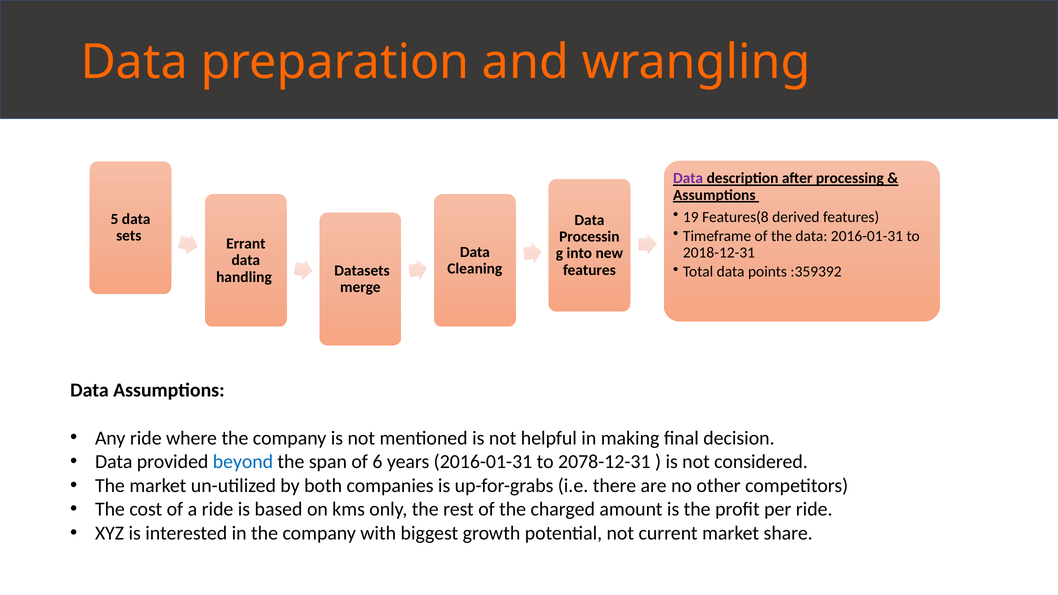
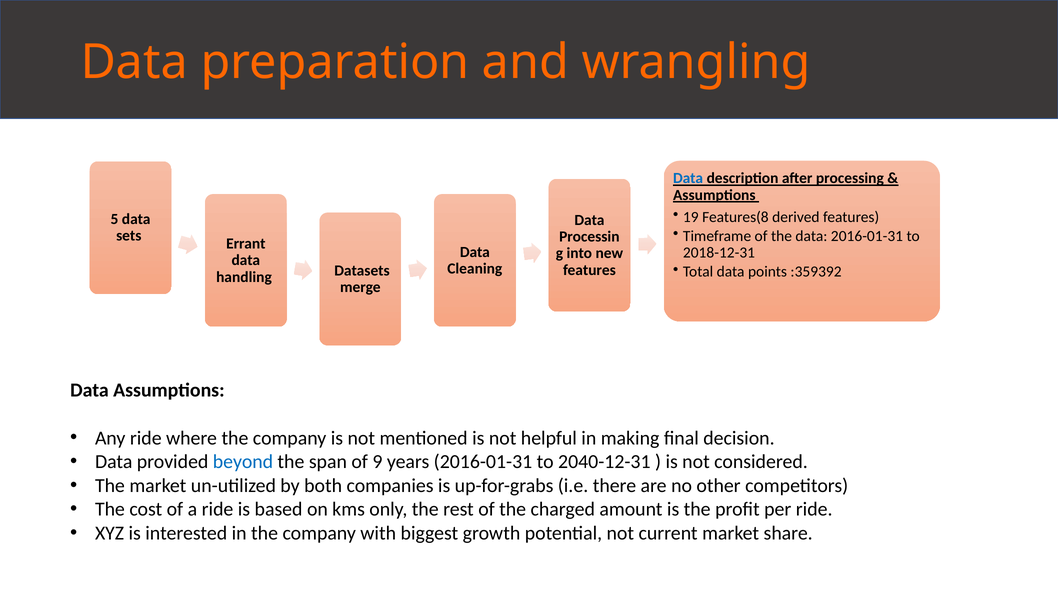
Data colour: purple -> blue (688, 178)
6: 6 -> 9 (377, 462)
2078-12-31: 2078-12-31 -> 2040-12-31 (604, 462)
